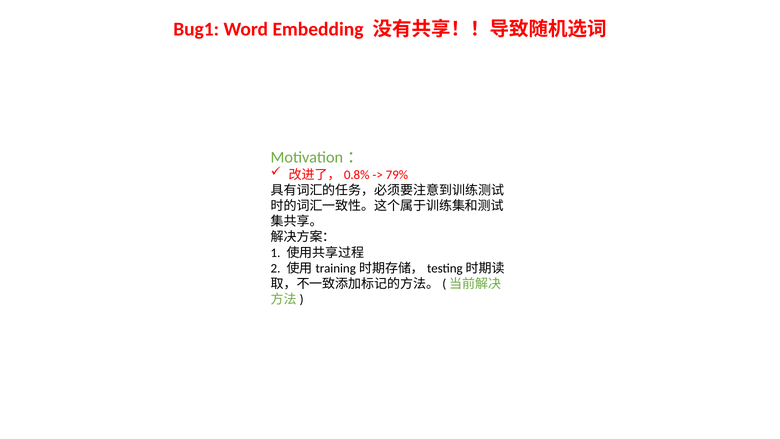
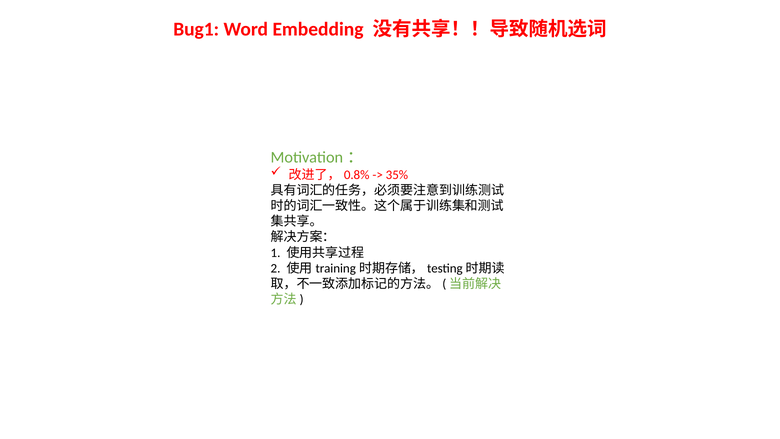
79%: 79% -> 35% (397, 175)
